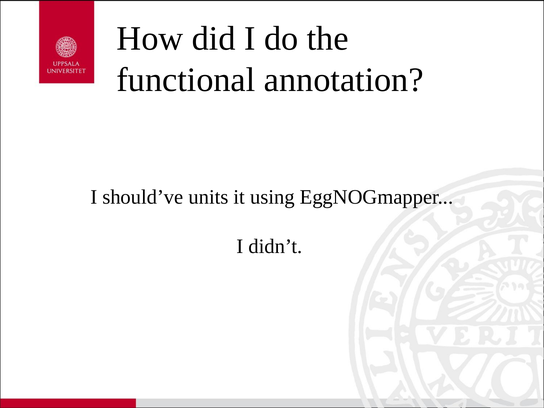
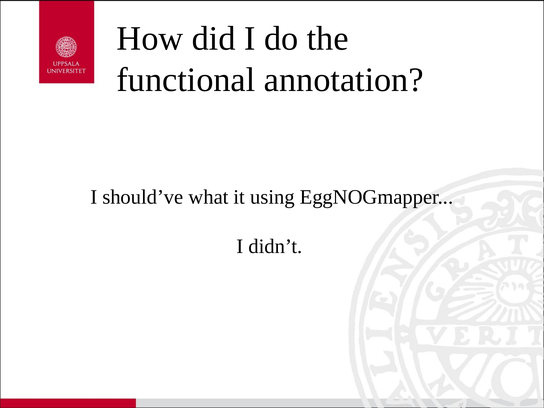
units: units -> what (209, 197)
